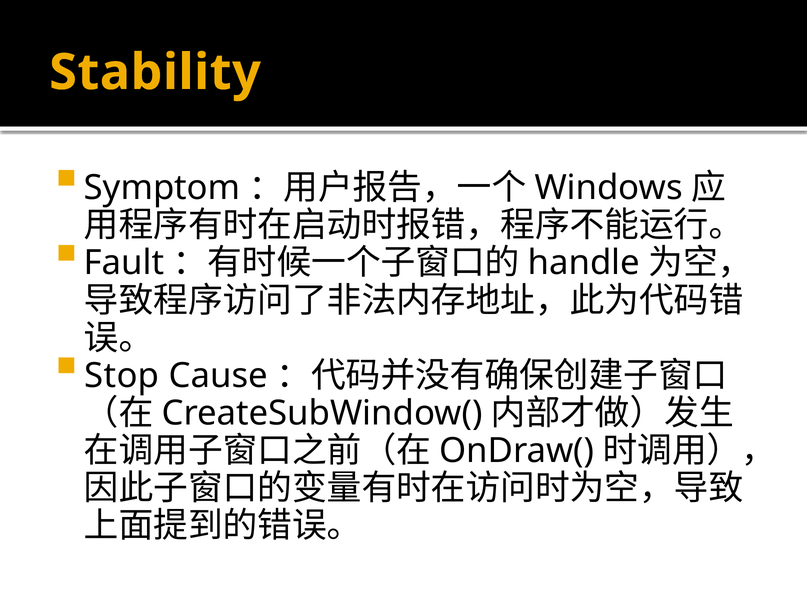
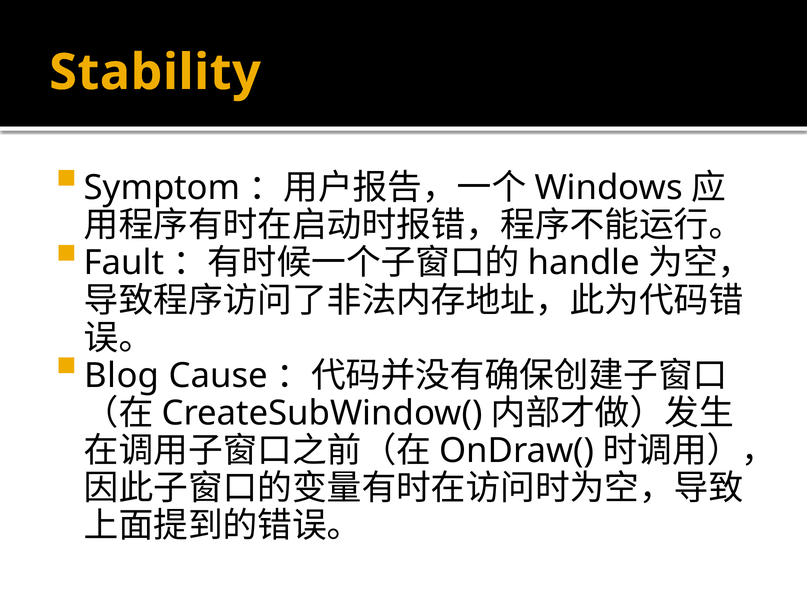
Stop: Stop -> Blog (122, 376)
